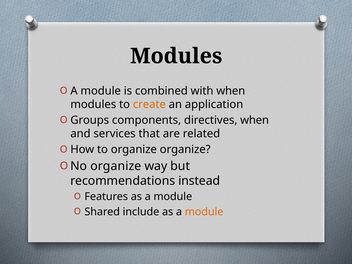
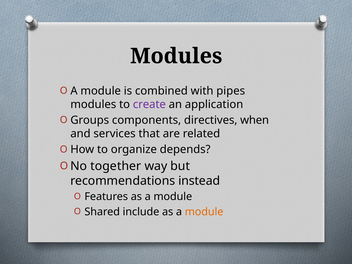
with when: when -> pipes (231, 91)
create colour: orange -> purple (149, 104)
organize organize: organize -> depends (185, 149)
organize: organize -> together (116, 166)
